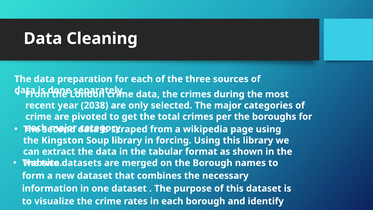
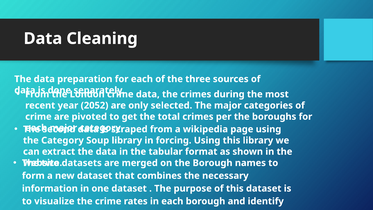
2038: 2038 -> 2052 (95, 105)
the Kingston: Kingston -> Category (62, 140)
